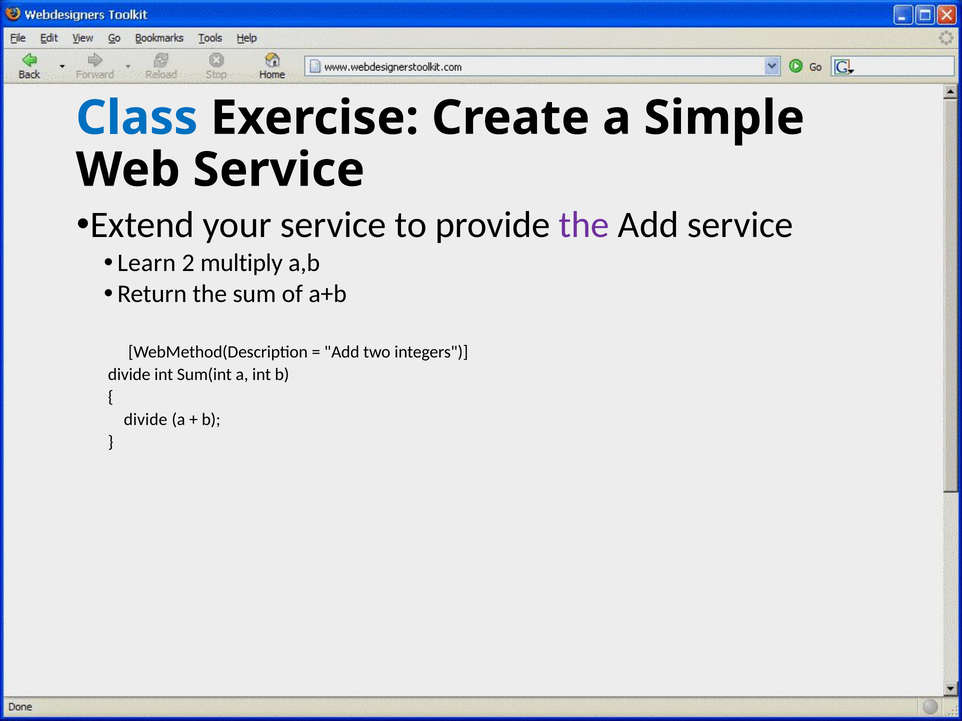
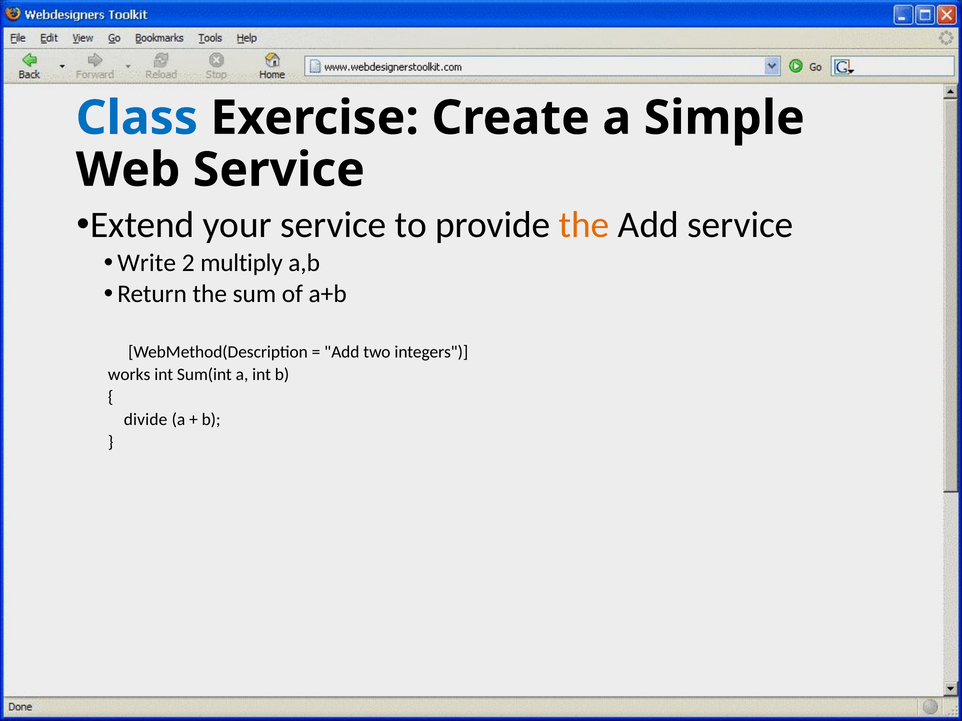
the colour: purple -> orange (584, 225)
Learn: Learn -> Write (147, 263)
divide: divide -> works (129, 375)
